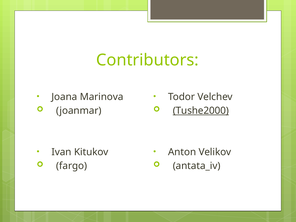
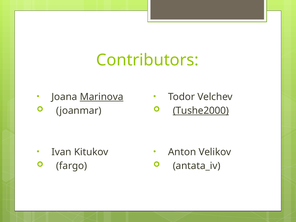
Marinova underline: none -> present (102, 97)
